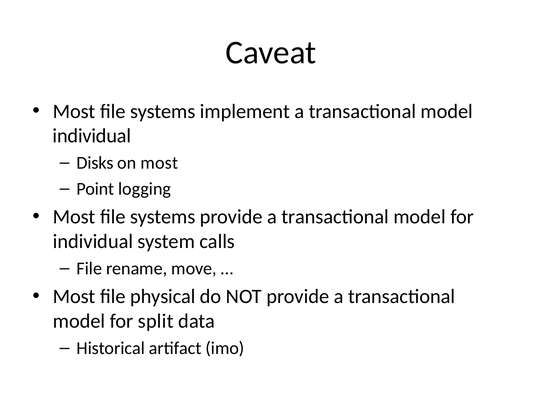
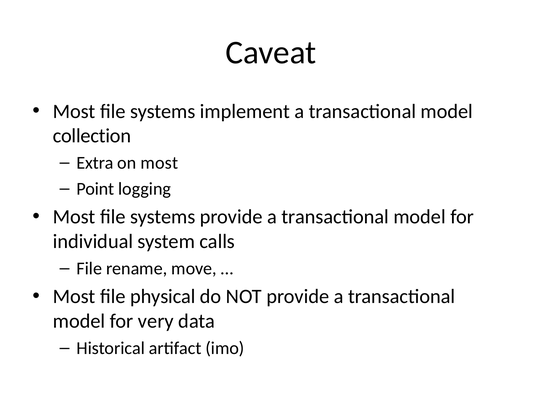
individual: individual -> collection (92, 136)
Disks: Disks -> Extra (95, 163)
split: split -> very (156, 321)
